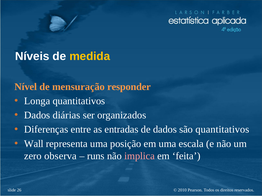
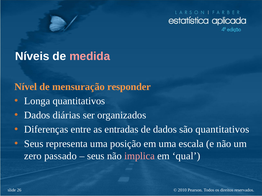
medida colour: yellow -> pink (90, 56)
Wall: Wall -> Seus (34, 144)
observa: observa -> passado (61, 156)
runs: runs -> seus (96, 156)
feita: feita -> qual (186, 156)
